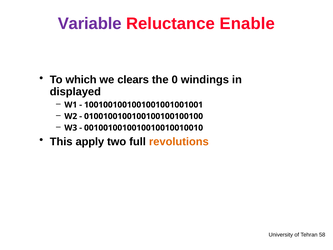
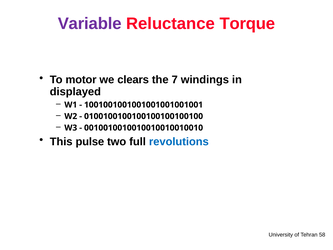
Enable: Enable -> Torque (247, 23)
which: which -> motor (81, 80)
0: 0 -> 7 (175, 80)
apply: apply -> pulse (90, 141)
revolutions colour: orange -> blue (179, 141)
